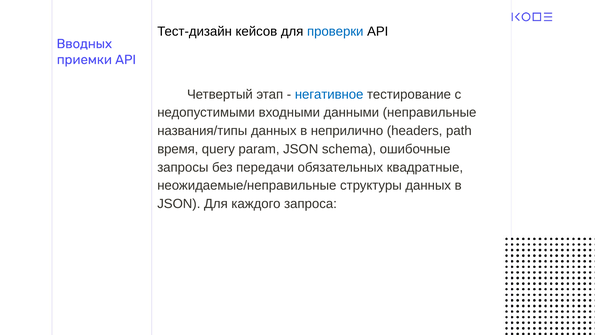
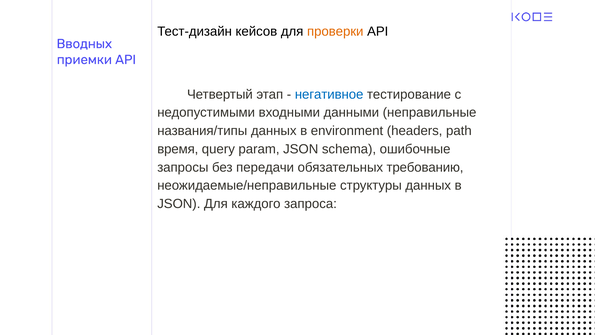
проверки colour: blue -> orange (335, 32)
неприлично: неприлично -> environment (347, 131)
квадратные: квадратные -> требованию (425, 167)
